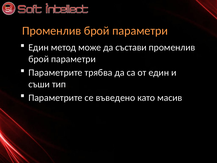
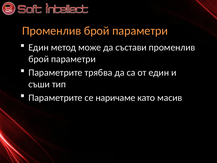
въведено: въведено -> наричаме (115, 98)
